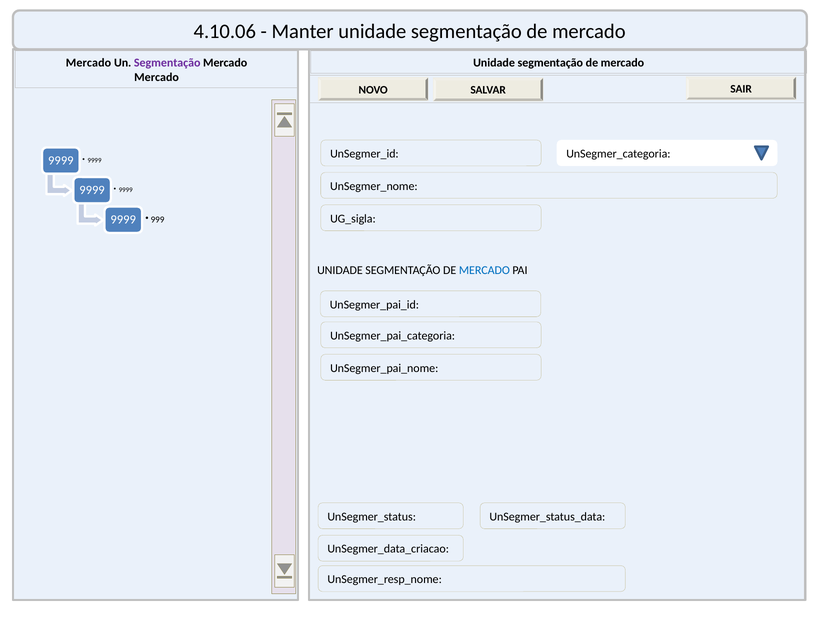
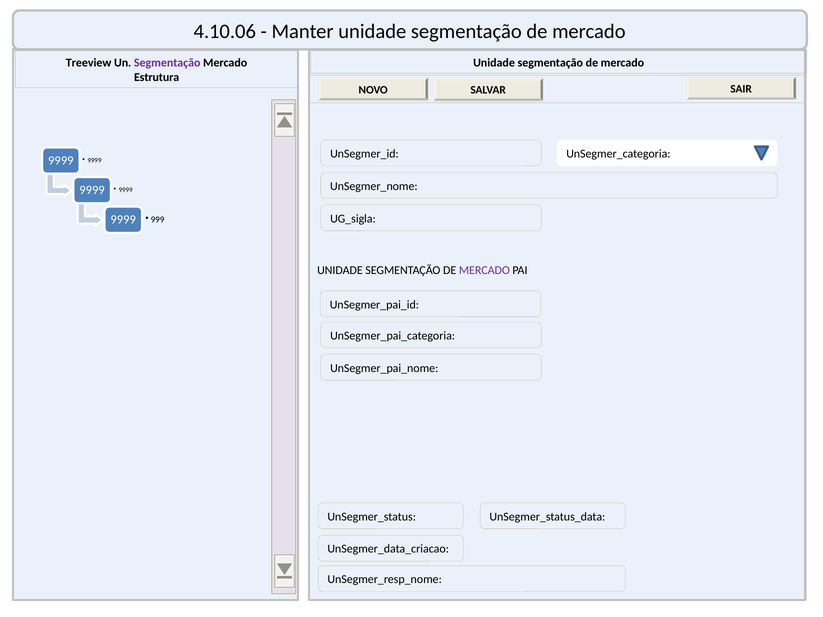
Mercado: Mercado -> Treeview (89, 63)
Mercado: Mercado -> Estrutura (157, 77)
MERCADO colour: blue -> purple (484, 271)
